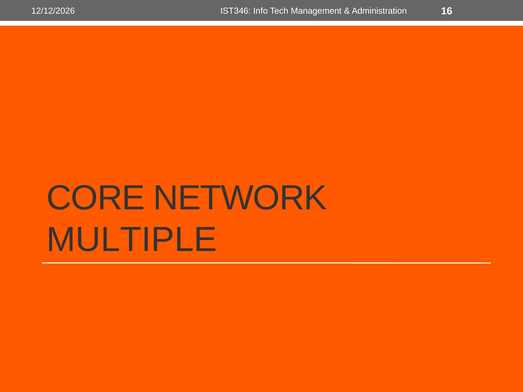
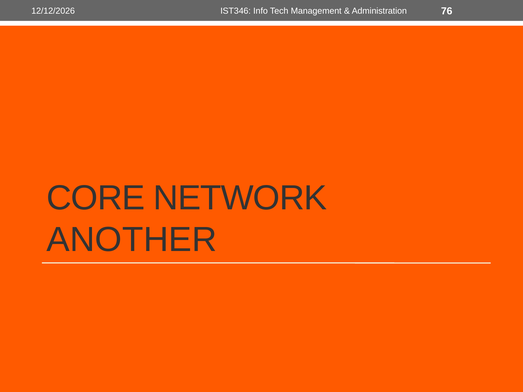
16: 16 -> 76 (447, 11)
MULTIPLE: MULTIPLE -> ANOTHER (132, 240)
